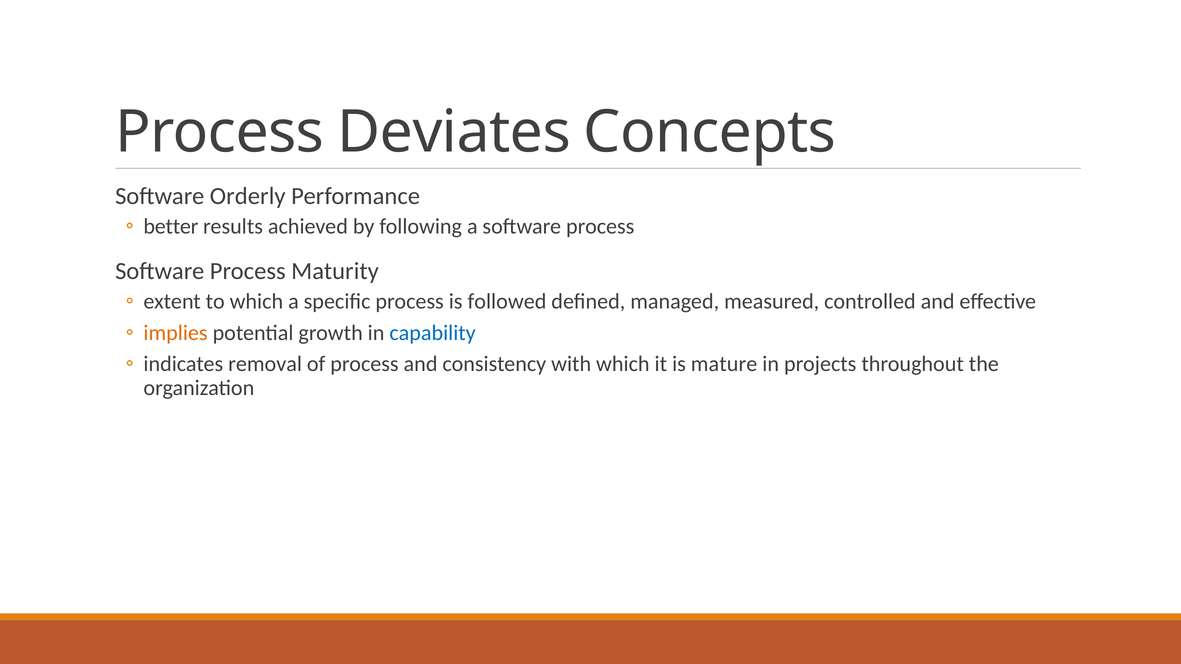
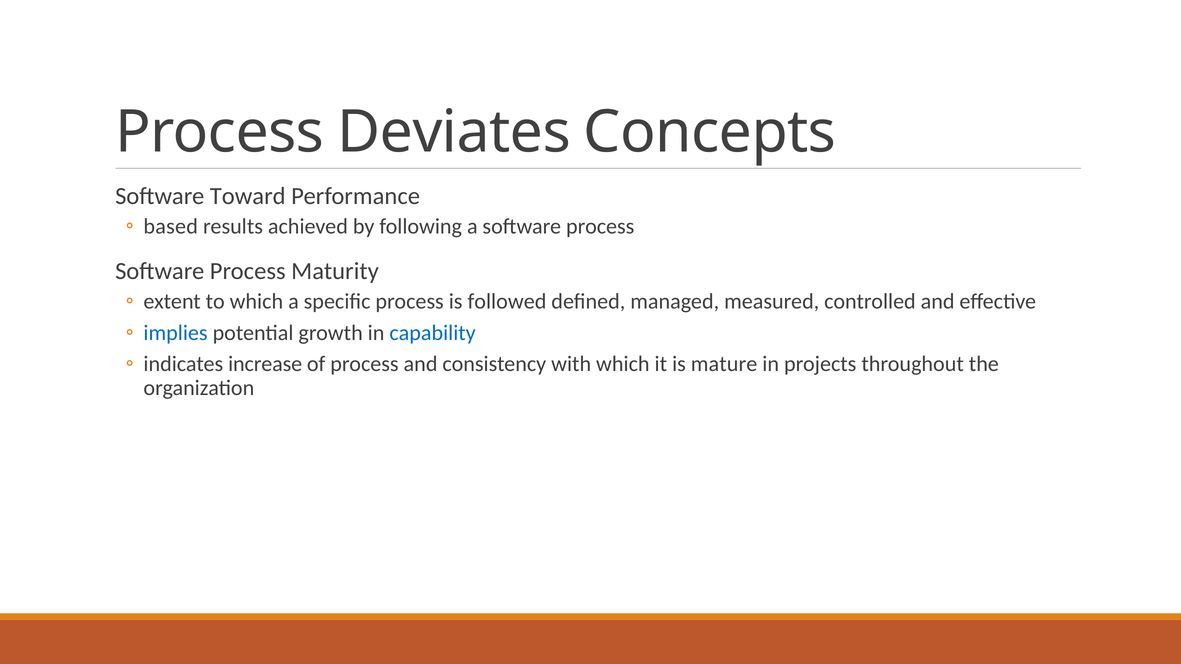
Orderly: Orderly -> Toward (248, 196)
better: better -> based (171, 227)
implies colour: orange -> blue (176, 333)
removal: removal -> increase (265, 364)
